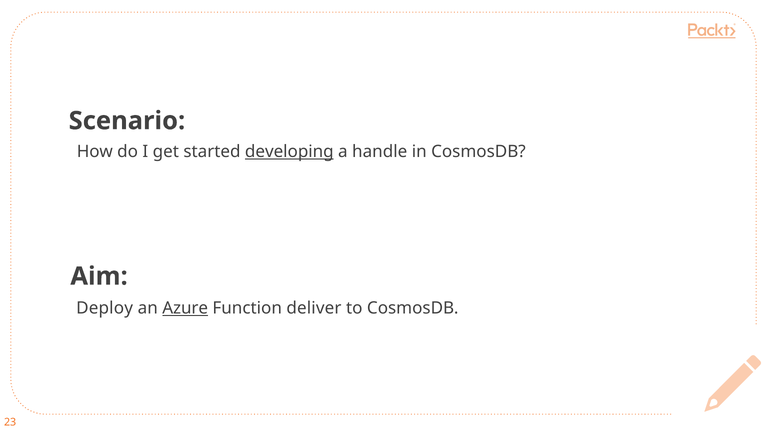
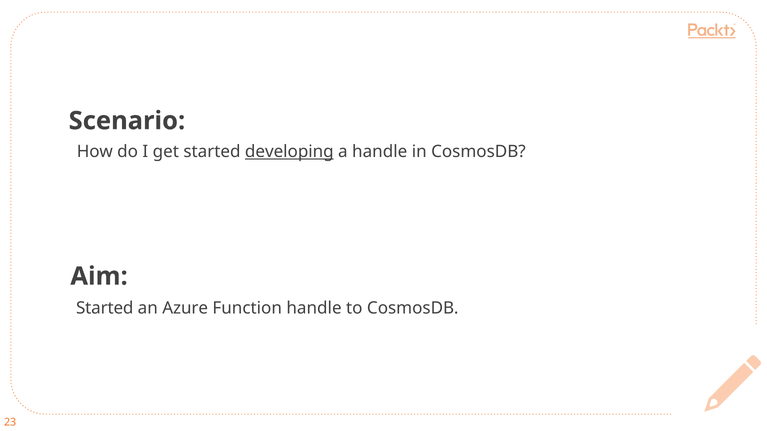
Deploy: Deploy -> Started (105, 309)
Azure underline: present -> none (185, 309)
Function deliver: deliver -> handle (314, 309)
